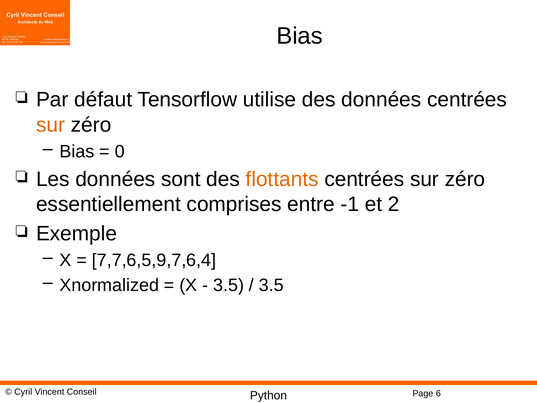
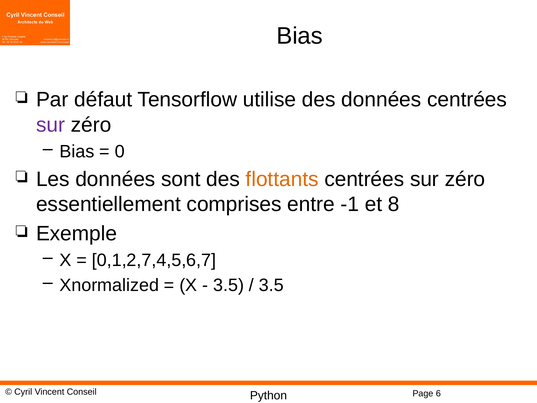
sur colour: orange -> purple (51, 125)
2: 2 -> 8 (394, 204)
7,7,6,5,9,7,6,4: 7,7,6,5,9,7,6,4 -> 0,1,2,7,4,5,6,7 (154, 260)
